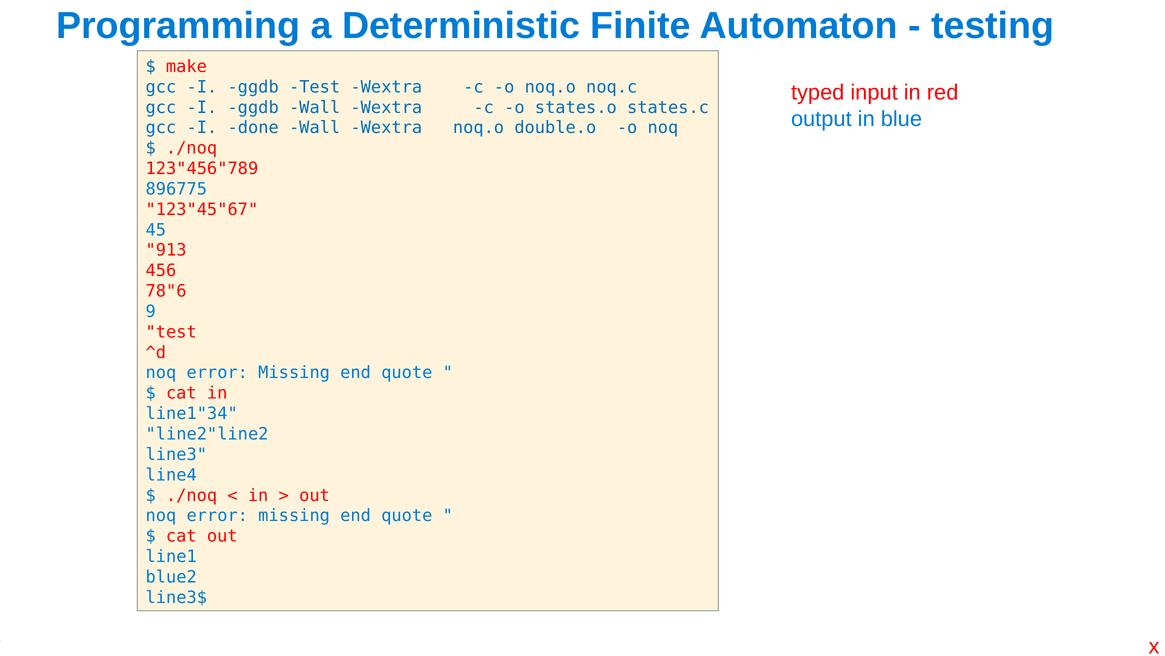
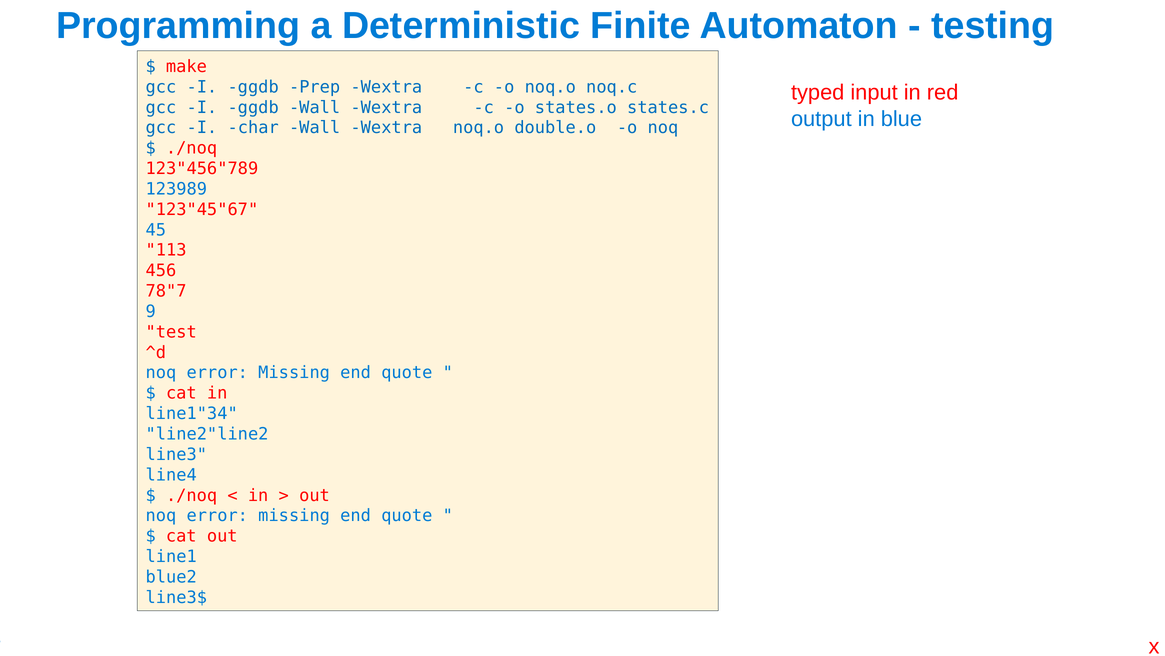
ggdb Test: Test -> Prep (315, 87)
done: done -> char (253, 128)
896775: 896775 -> 123989 (176, 189)
913: 913 -> 113 (166, 250)
78"6: 78"6 -> 78"7 (166, 291)
